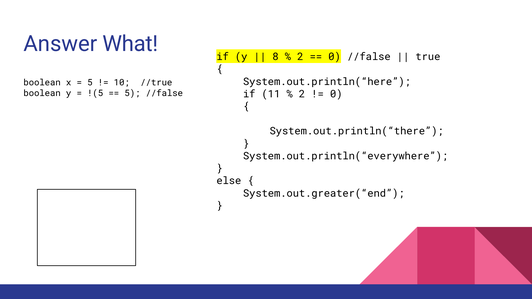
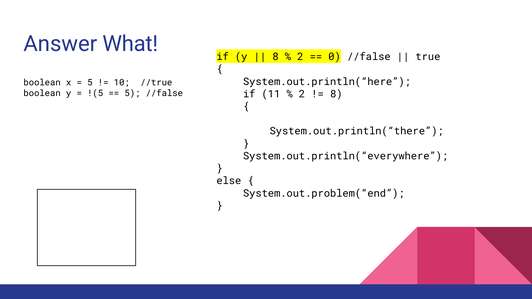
0: 0 -> 8 (336, 94)
System.out.greater(“end: System.out.greater(“end -> System.out.problem(“end (324, 193)
